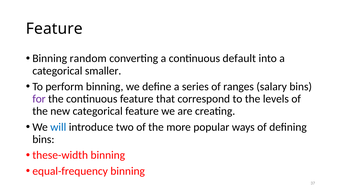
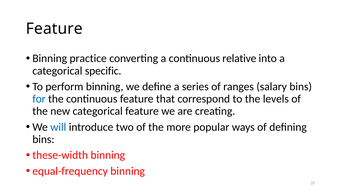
random: random -> practice (88, 58)
default: default -> relative (239, 58)
smaller: smaller -> specific (103, 71)
for colour: purple -> blue (39, 99)
